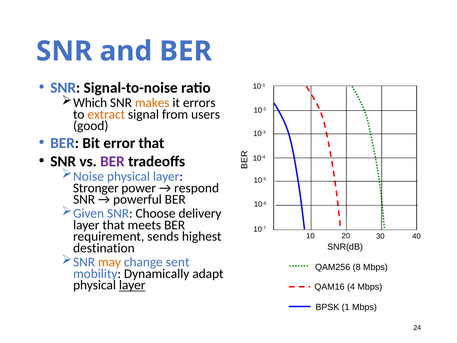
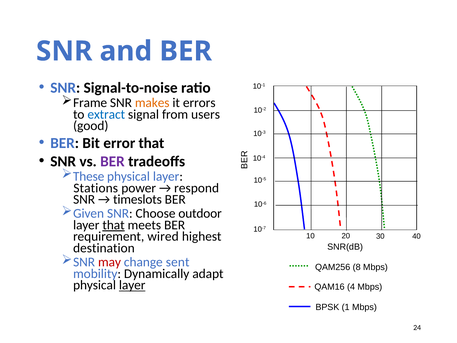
Which: Which -> Frame (90, 103)
extract colour: orange -> blue (106, 114)
Noise: Noise -> These (89, 176)
Stronger: Stronger -> Stations (96, 188)
powerful: powerful -> timeslots (137, 199)
delivery: delivery -> outdoor (200, 213)
that underline: none -> present (114, 225)
sends: sends -> wired (163, 236)
may colour: orange -> red (109, 262)
